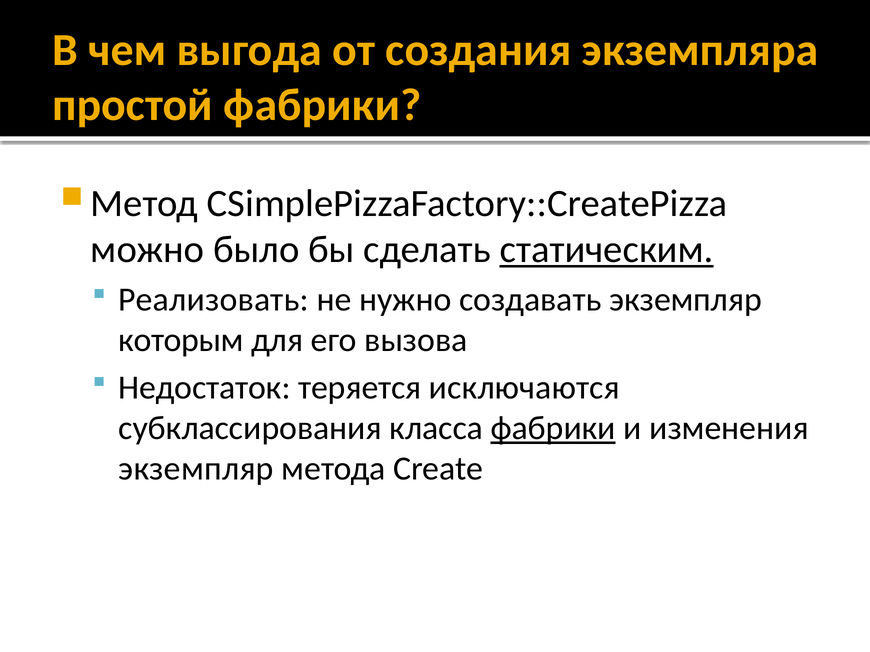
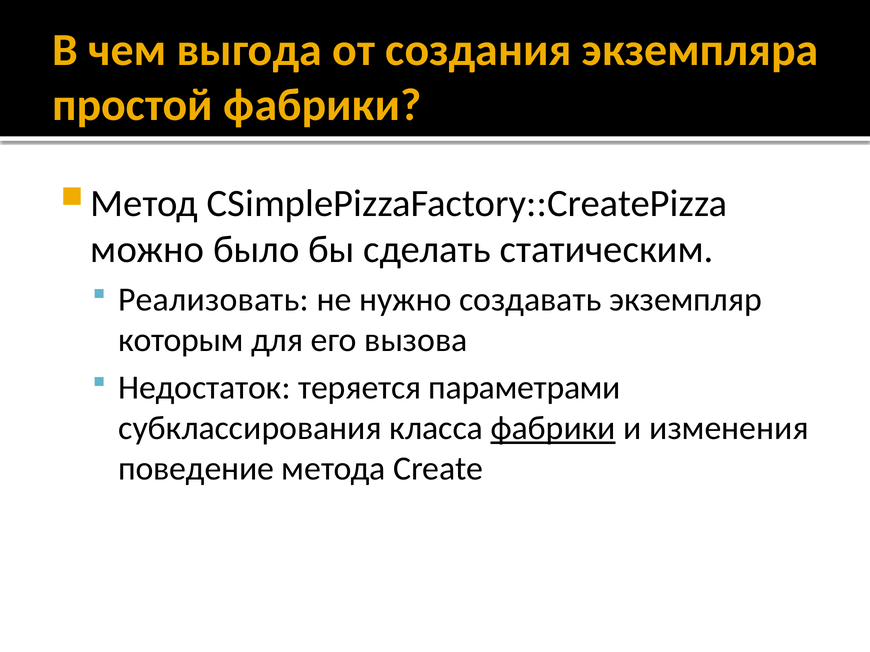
статическим underline: present -> none (607, 250)
исключаются: исключаются -> параметрами (525, 388)
экземпляр: экземпляр -> поведение (196, 469)
